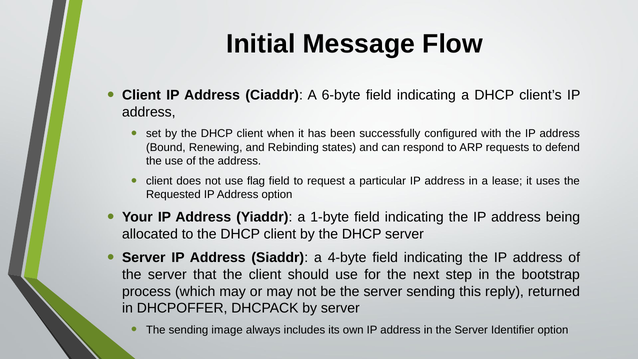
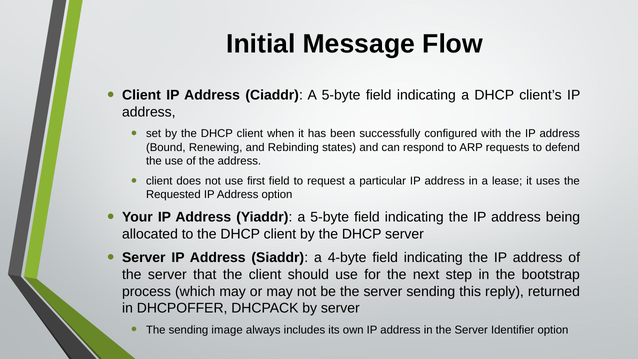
Ciaddr A 6-byte: 6-byte -> 5-byte (341, 95)
flag: flag -> first (256, 181)
Yiaddr a 1-byte: 1-byte -> 5-byte (330, 217)
